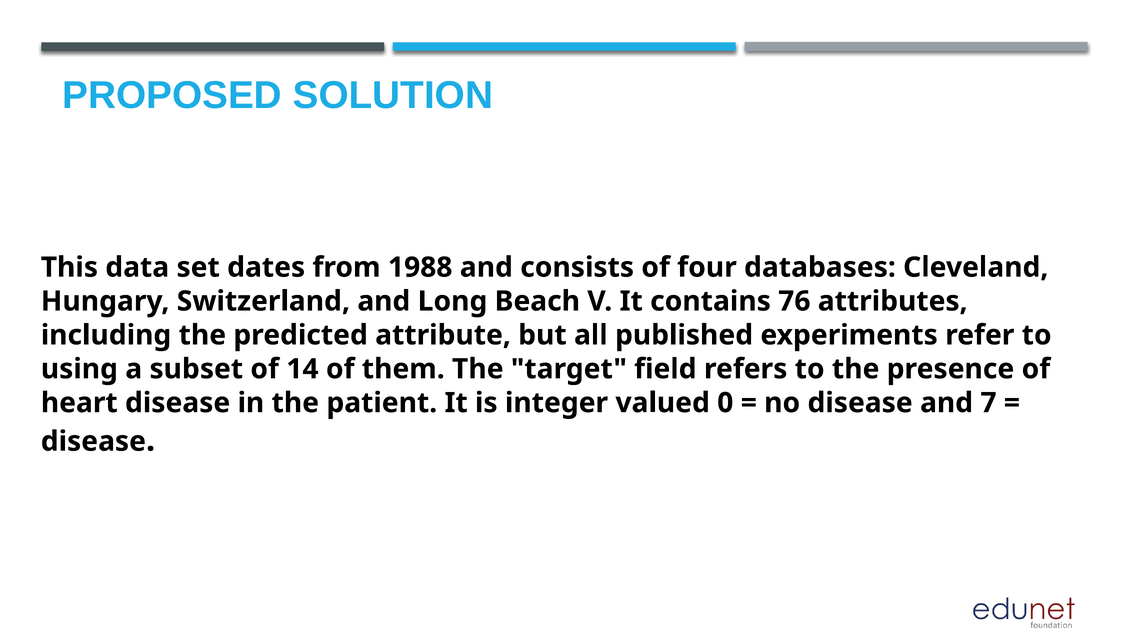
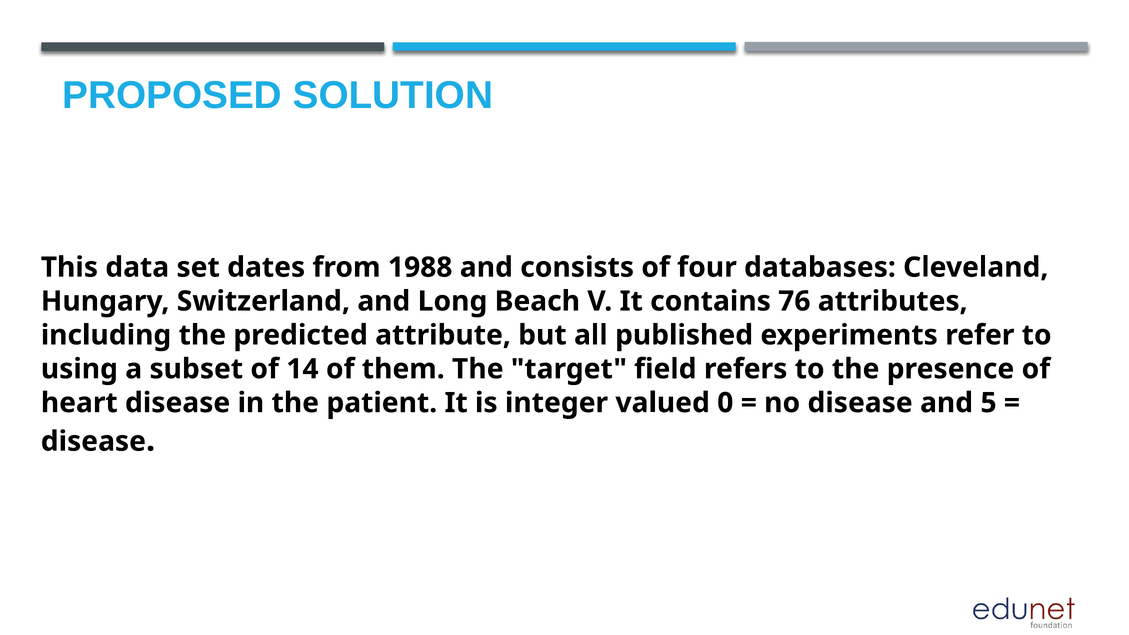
7: 7 -> 5 (989, 403)
